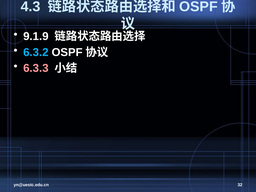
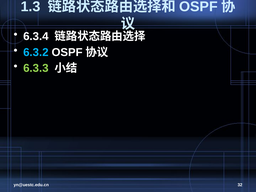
4.3: 4.3 -> 1.3 (31, 7)
9.1.9: 9.1.9 -> 6.3.4 (36, 36)
6.3.3 colour: pink -> light green (36, 68)
